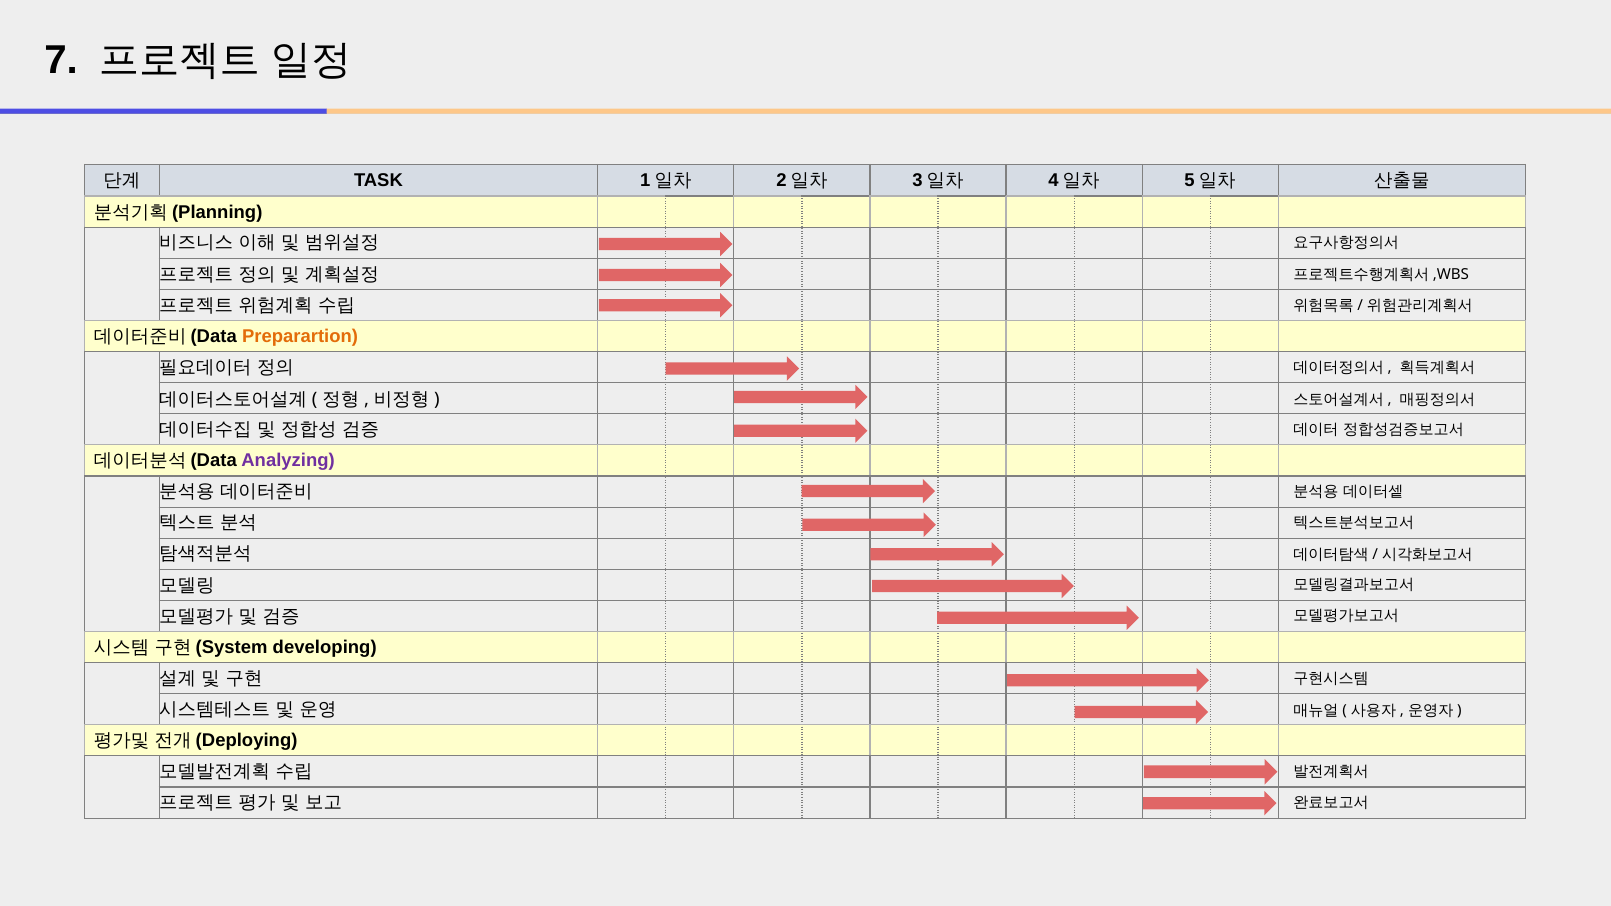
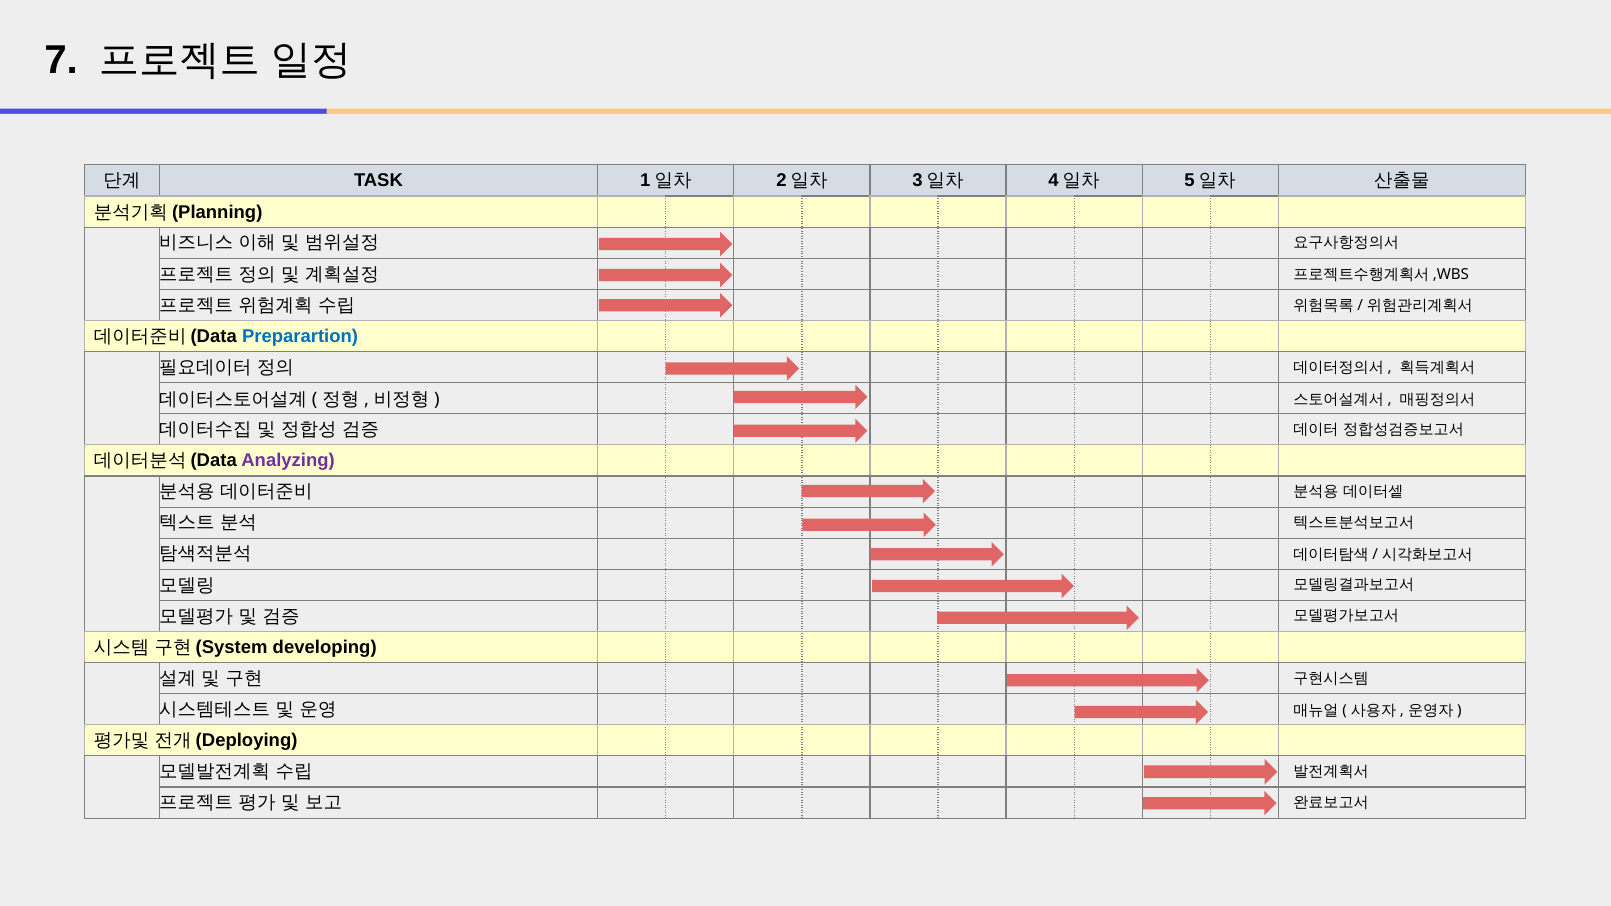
Preparartion colour: orange -> blue (300, 336)
